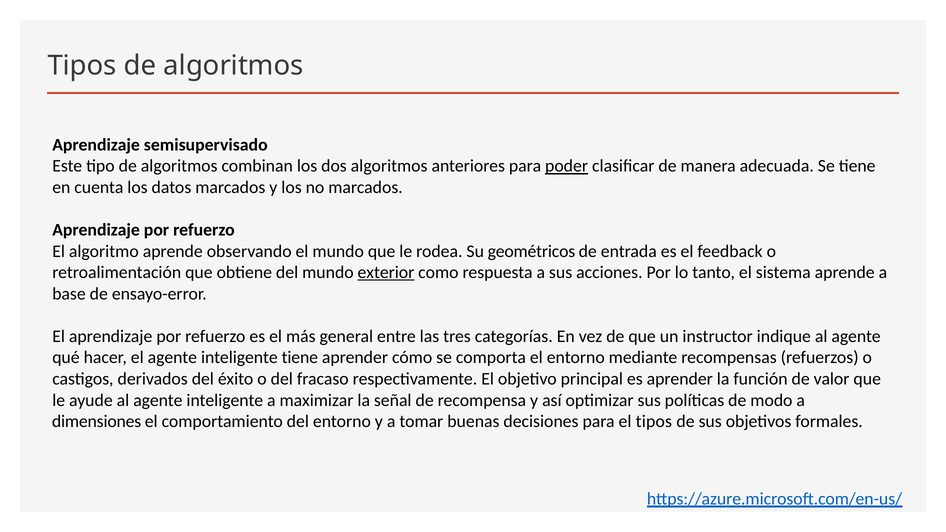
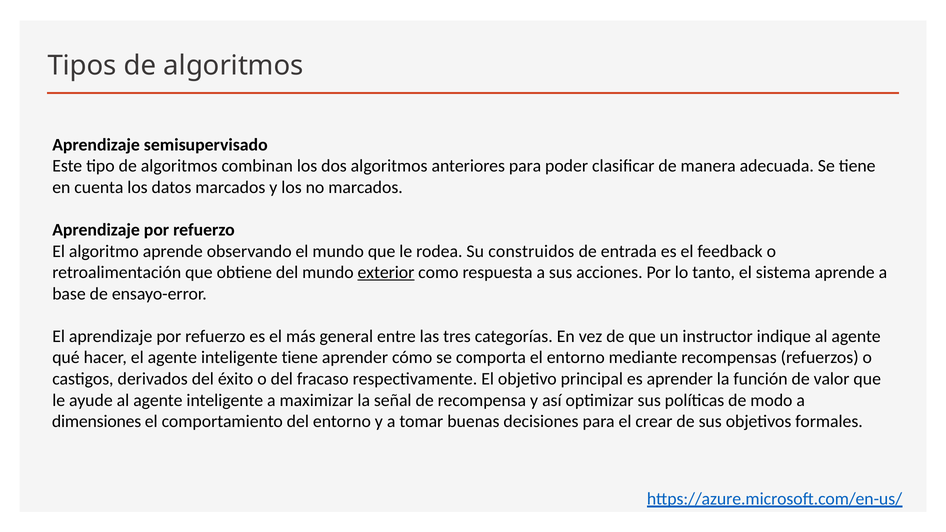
poder underline: present -> none (567, 166)
geométricos: geométricos -> construidos (531, 251)
el tipos: tipos -> crear (654, 422)
